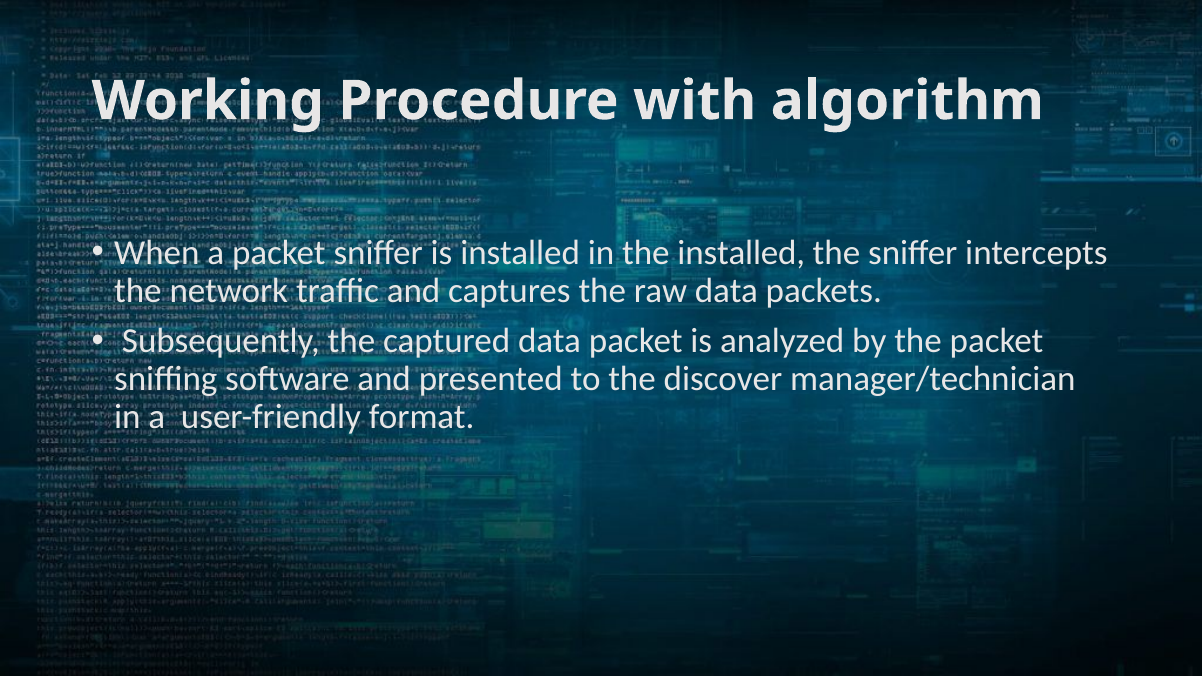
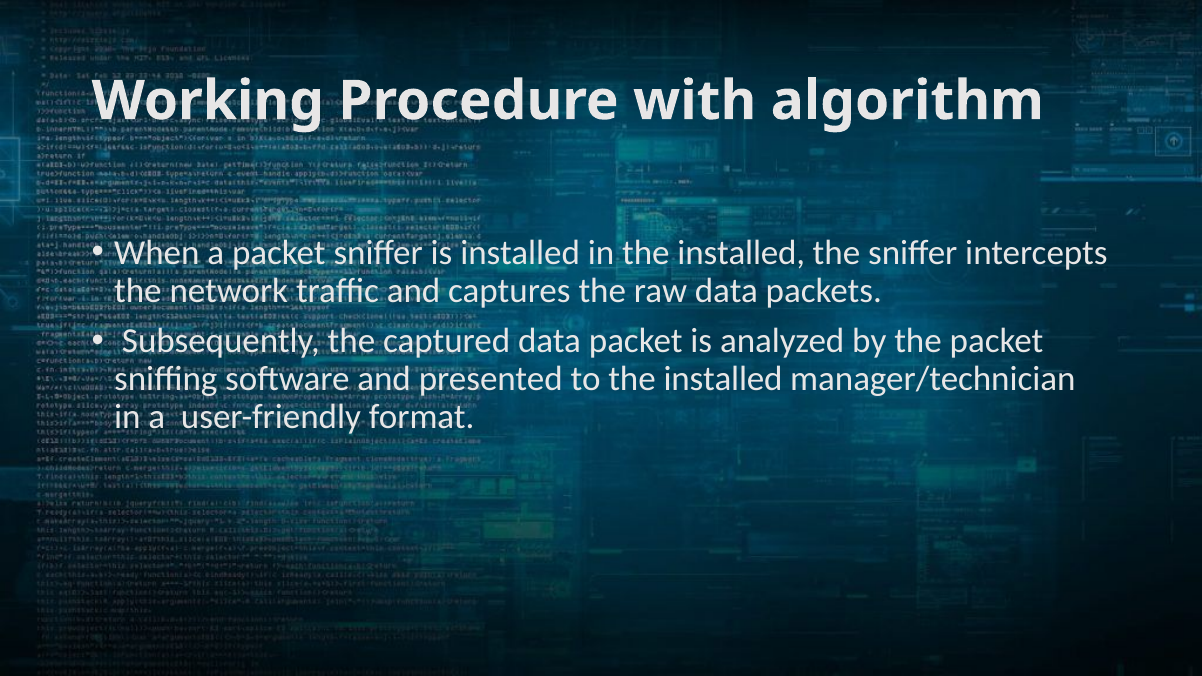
to the discover: discover -> installed (723, 379)
